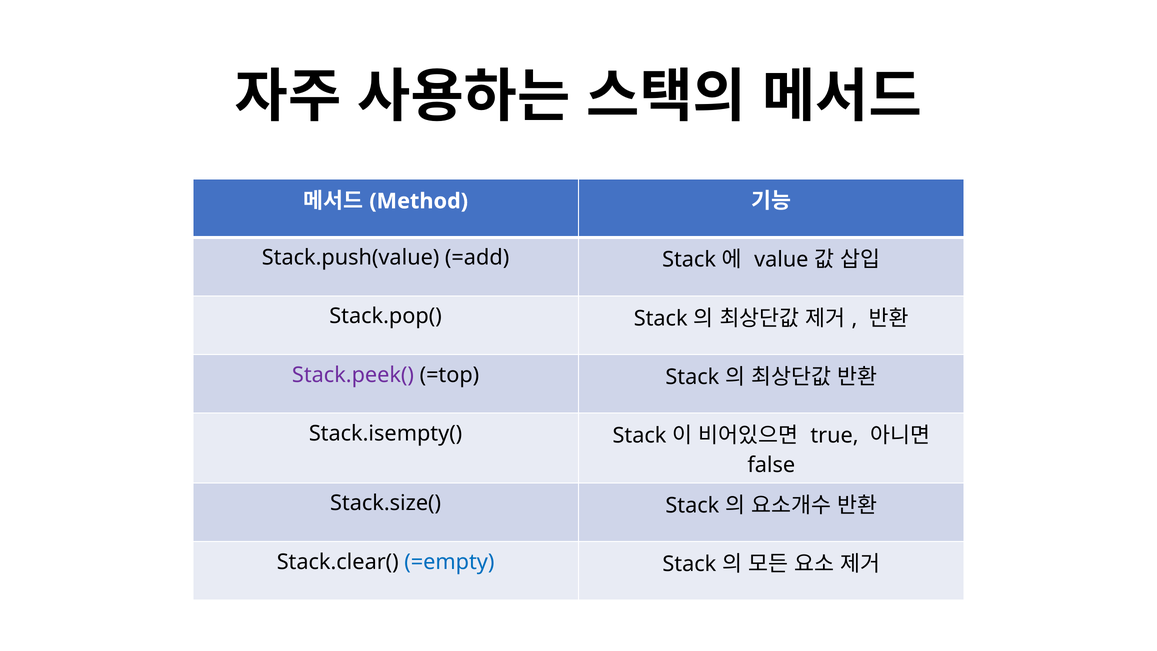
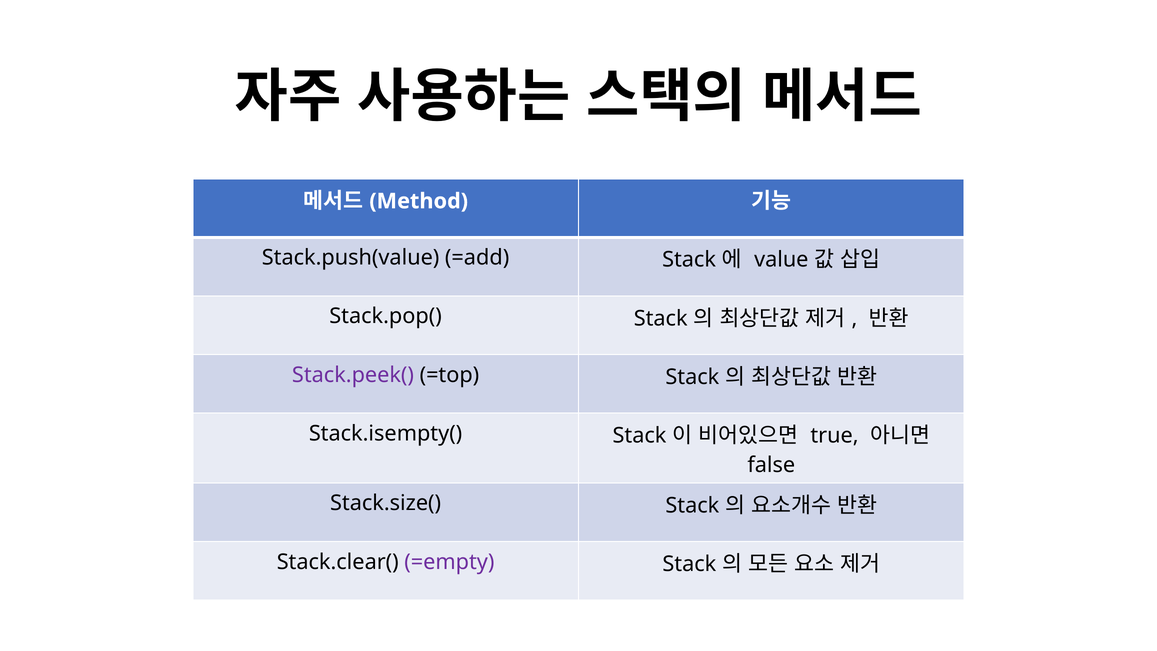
=empty colour: blue -> purple (449, 562)
